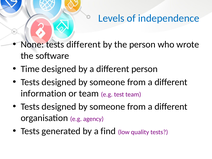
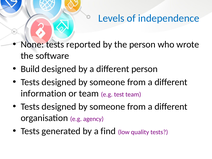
tests different: different -> reported (84, 44)
Time: Time -> Build (30, 69)
